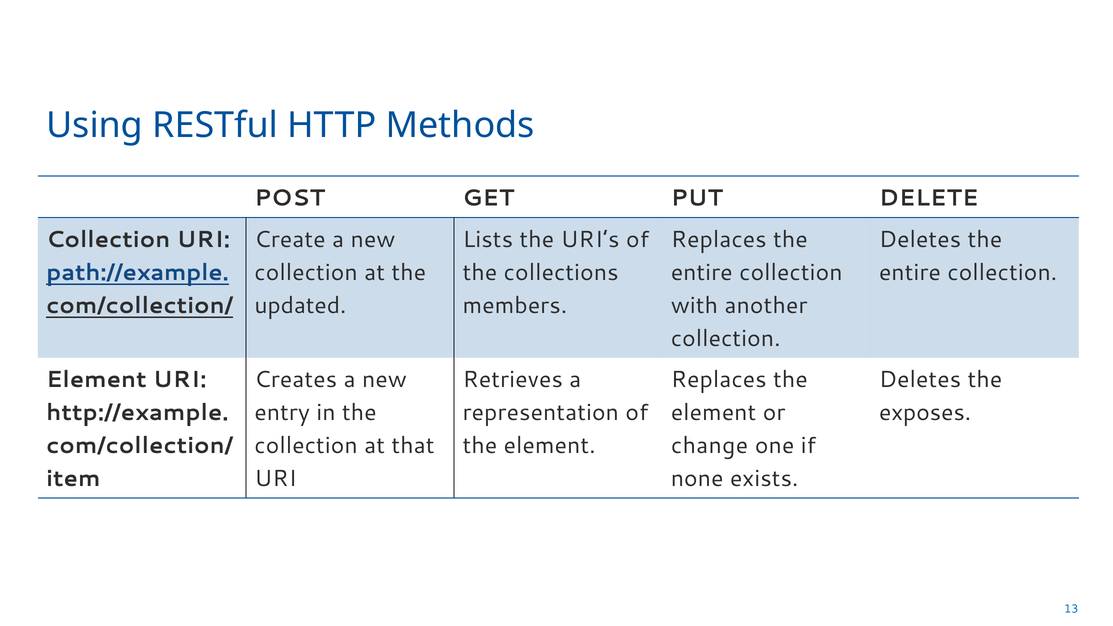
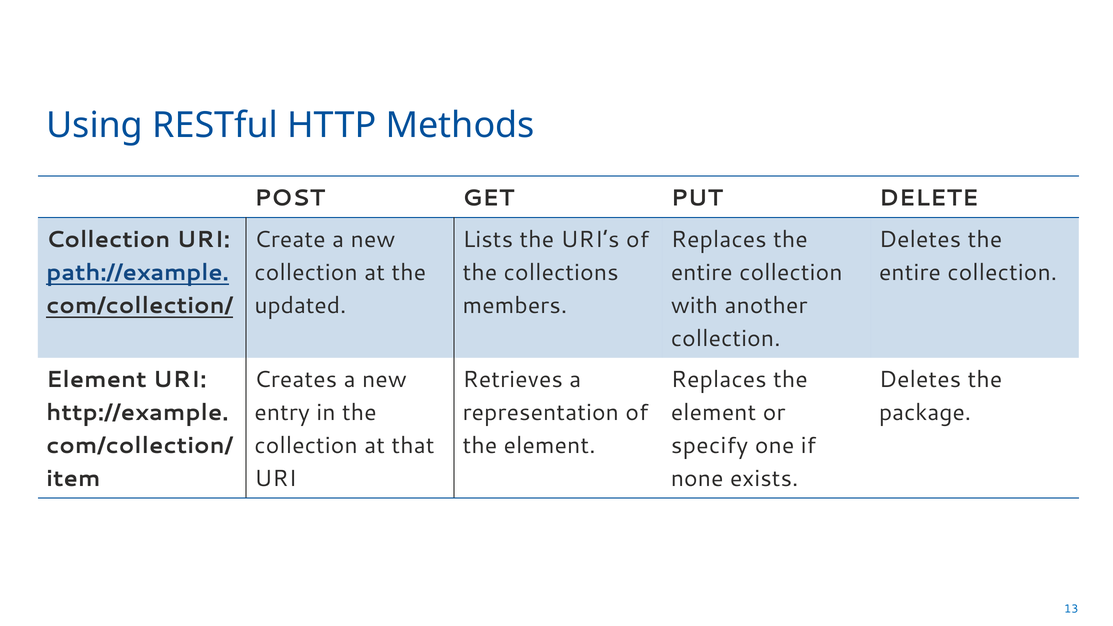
exposes: exposes -> package (925, 413)
change: change -> specify (710, 446)
